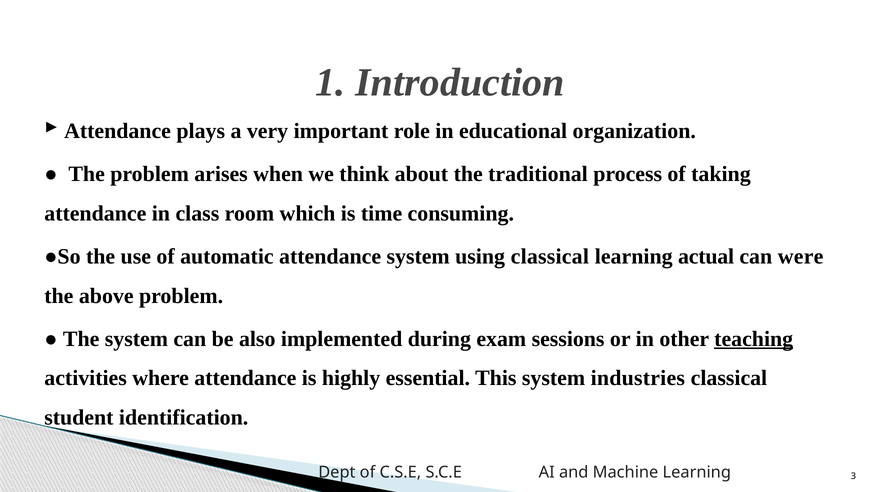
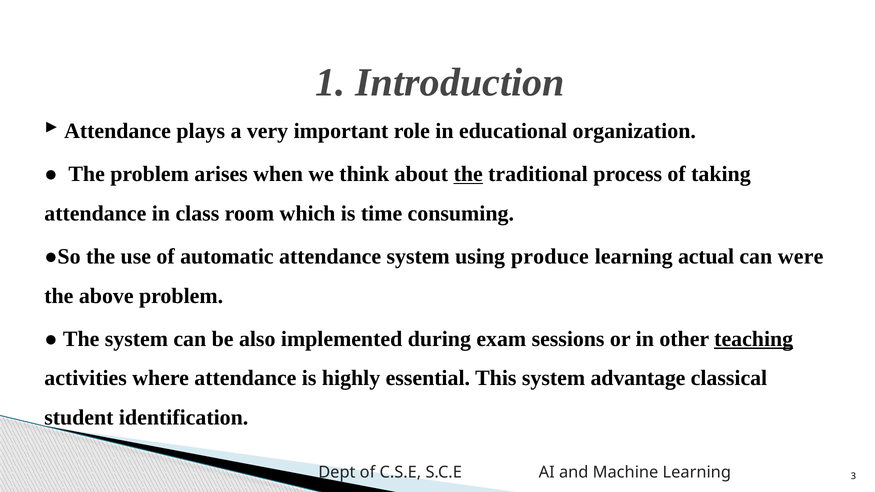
the underline: none -> present (468, 174)
using classical: classical -> produce (550, 257)
industries: industries -> advantage (638, 378)
